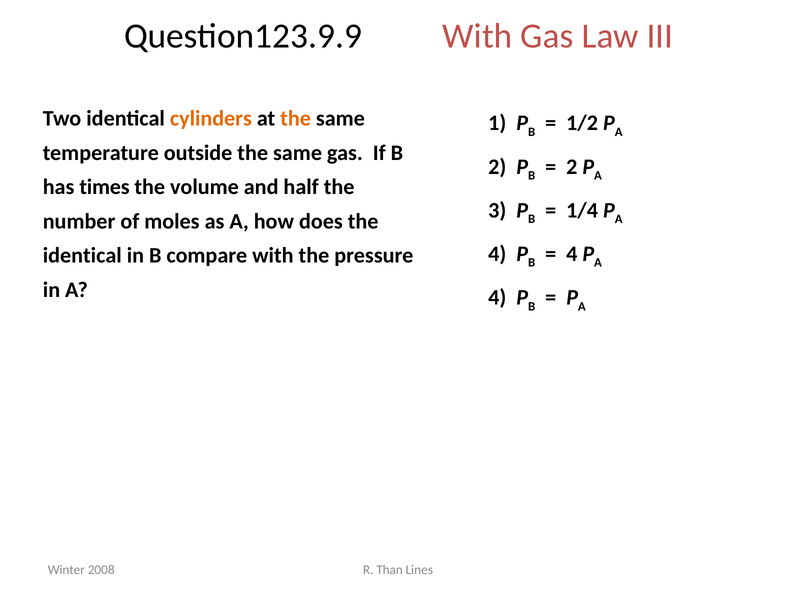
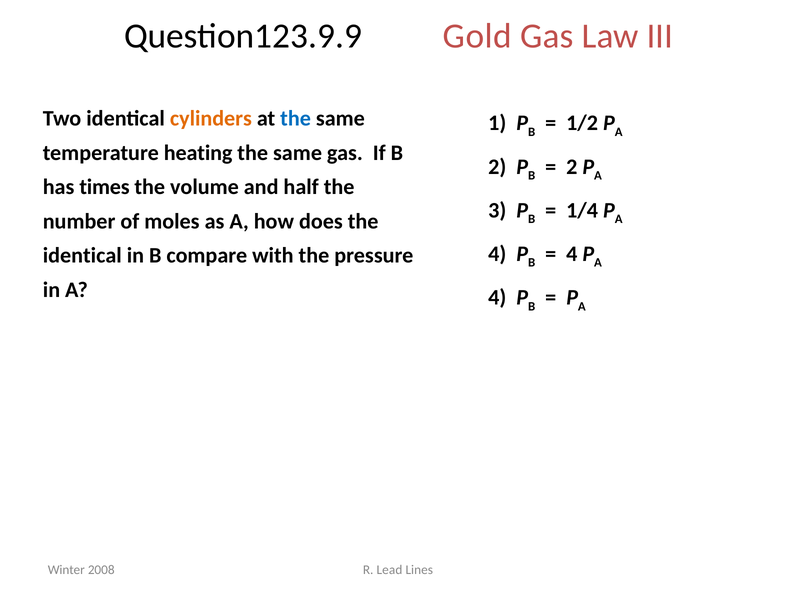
Question123.9.9 With: With -> Gold (477, 36)
the colour: orange -> blue (296, 119)
outside: outside -> heating (198, 153)
Than: Than -> Lead (389, 570)
